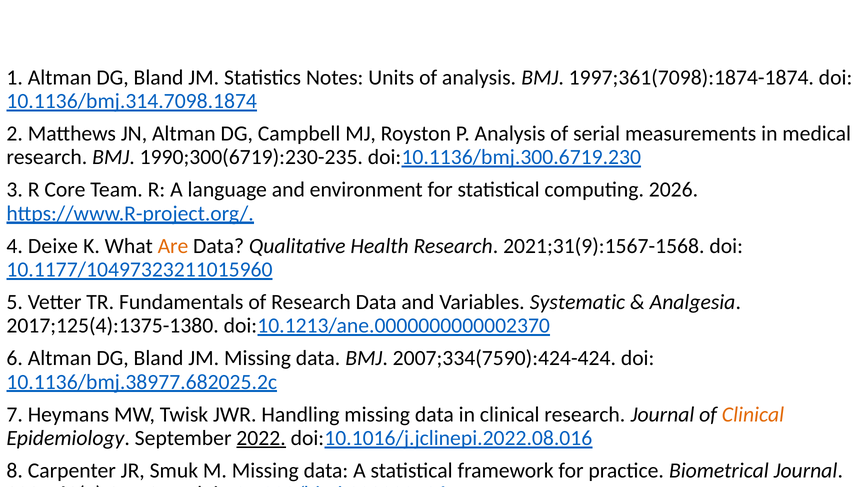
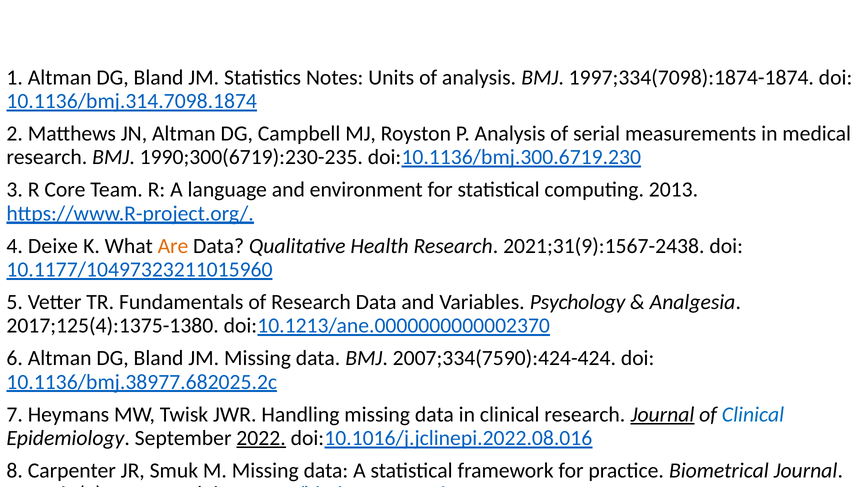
1997;361(7098):1874-1874: 1997;361(7098):1874-1874 -> 1997;334(7098):1874-1874 (691, 77)
2026: 2026 -> 2013 (673, 190)
2021;31(9):1567-1568: 2021;31(9):1567-1568 -> 2021;31(9):1567-2438 (604, 246)
Variables Systematic: Systematic -> Psychology (578, 302)
Journal underline: none -> present (662, 414)
Clinical colour: orange -> blue (753, 414)
